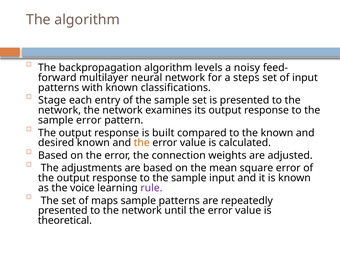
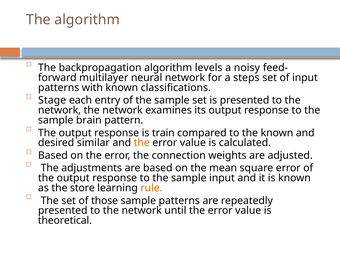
sample error: error -> brain (89, 120)
built: built -> train (163, 133)
desired known: known -> similar (93, 143)
voice: voice -> store (82, 188)
rule colour: purple -> orange (151, 188)
maps: maps -> those (105, 201)
